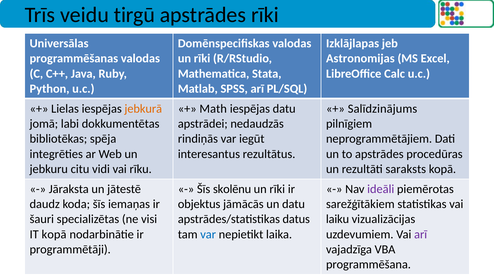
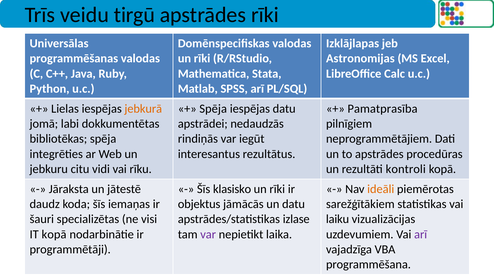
Math: Math -> Spēja (213, 109)
Salīdzinājums: Salīdzinājums -> Pamatprasība (383, 109)
saraksts: saraksts -> kontroli (406, 169)
skolēnu: skolēnu -> klasisko (232, 189)
ideāli colour: purple -> orange (381, 189)
datus: datus -> izlase (296, 219)
var colour: blue -> purple (208, 234)
